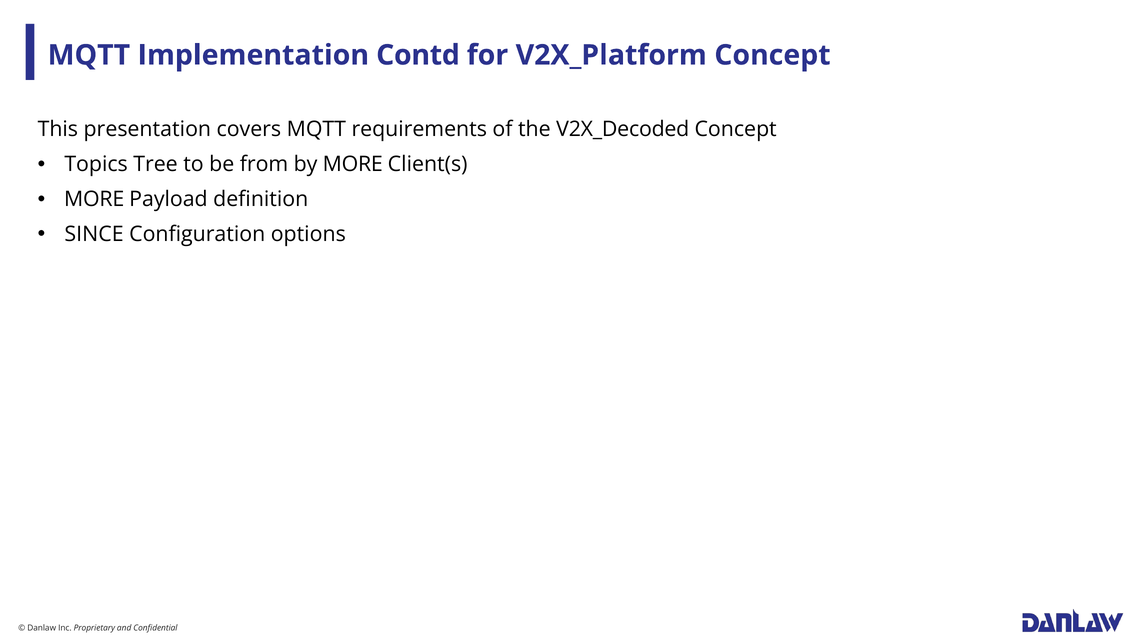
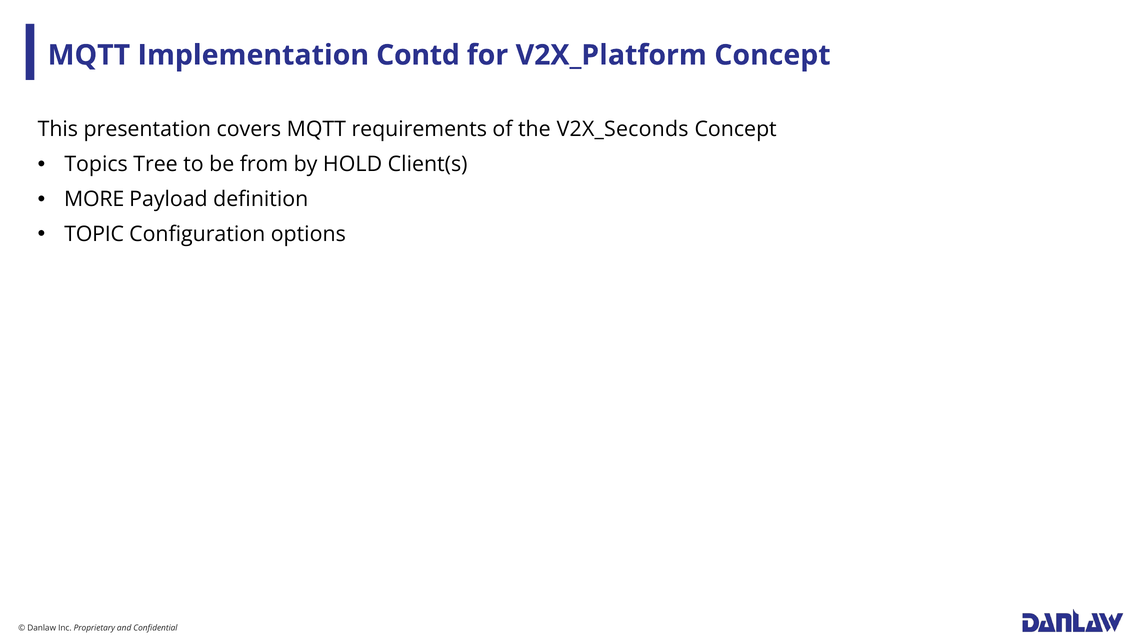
V2X_Decoded: V2X_Decoded -> V2X_Seconds (623, 129)
by MORE: MORE -> HOLD (353, 164)
SINCE: SINCE -> TOPIC (94, 234)
